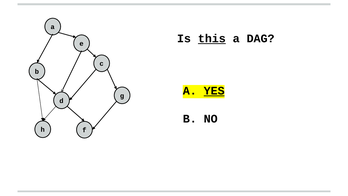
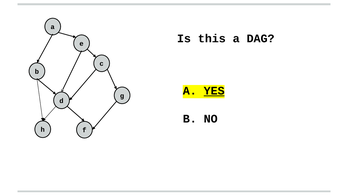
this underline: present -> none (212, 39)
